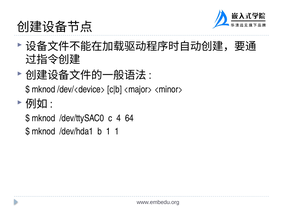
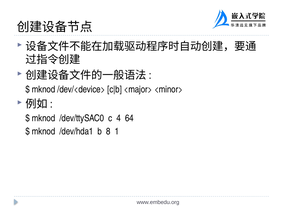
b 1: 1 -> 8 (108, 132)
